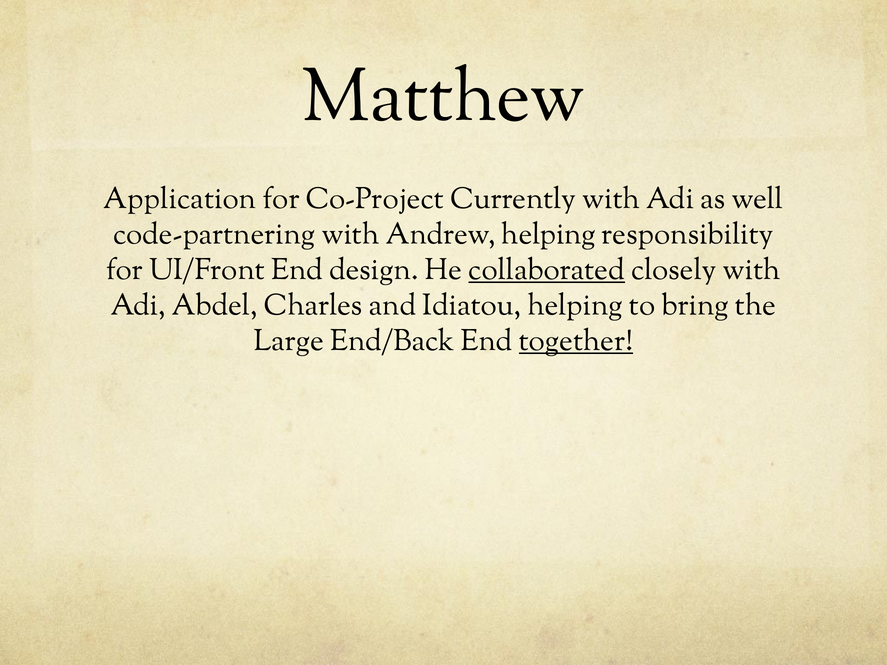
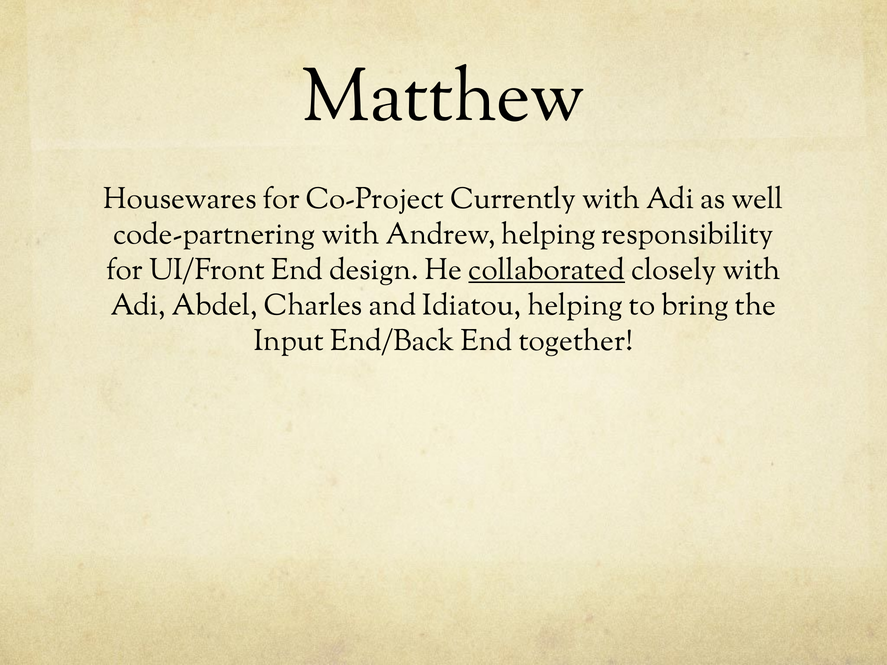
Application: Application -> Housewares (180, 199)
Large: Large -> Input (289, 341)
together underline: present -> none (576, 341)
